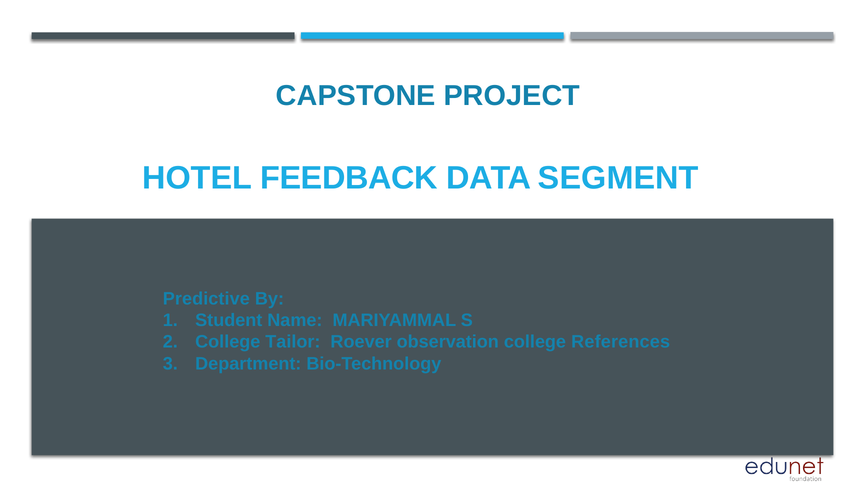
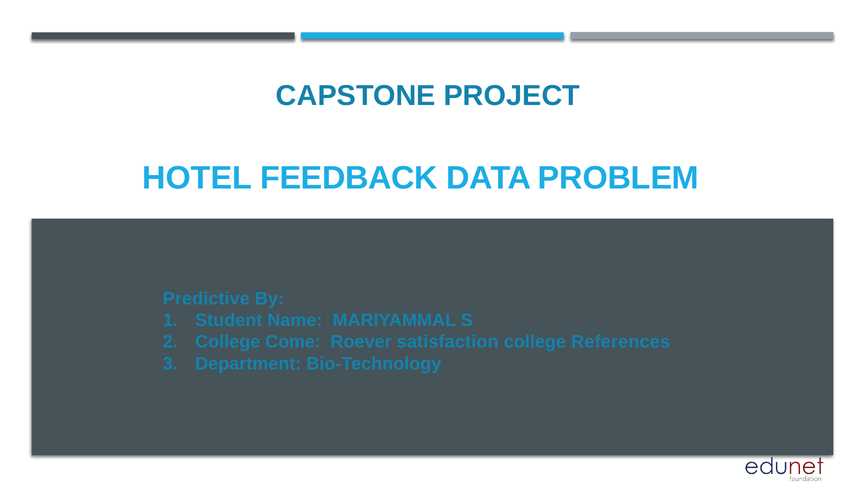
SEGMENT: SEGMENT -> PROBLEM (618, 178)
Tailor: Tailor -> Come (293, 342)
observation: observation -> satisfaction (448, 342)
